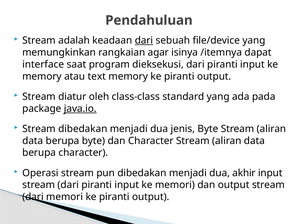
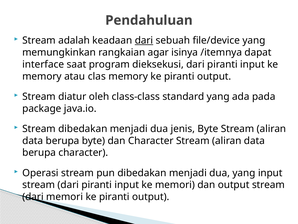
text: text -> clas (97, 76)
java.io underline: present -> none (80, 108)
dua akhir: akhir -> yang (244, 173)
